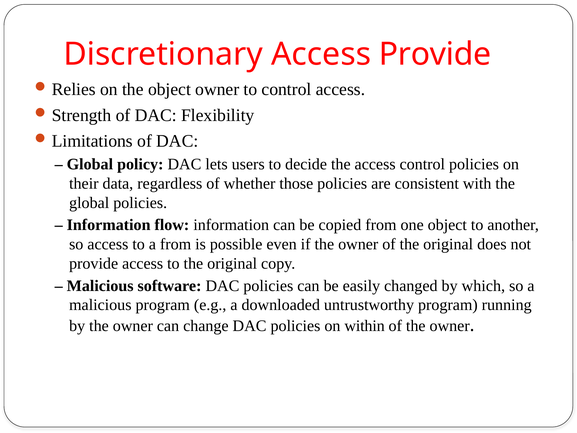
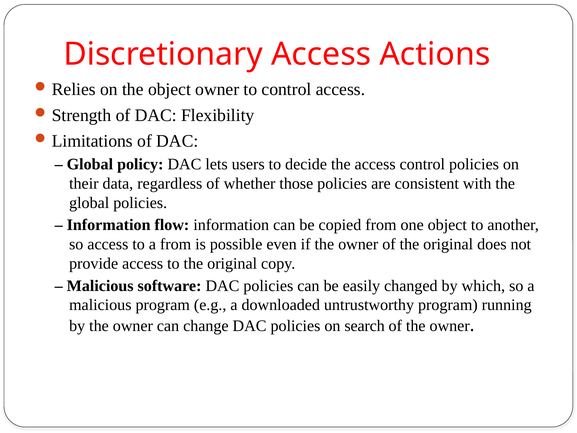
Access Provide: Provide -> Actions (435, 54)
within: within -> search (365, 326)
